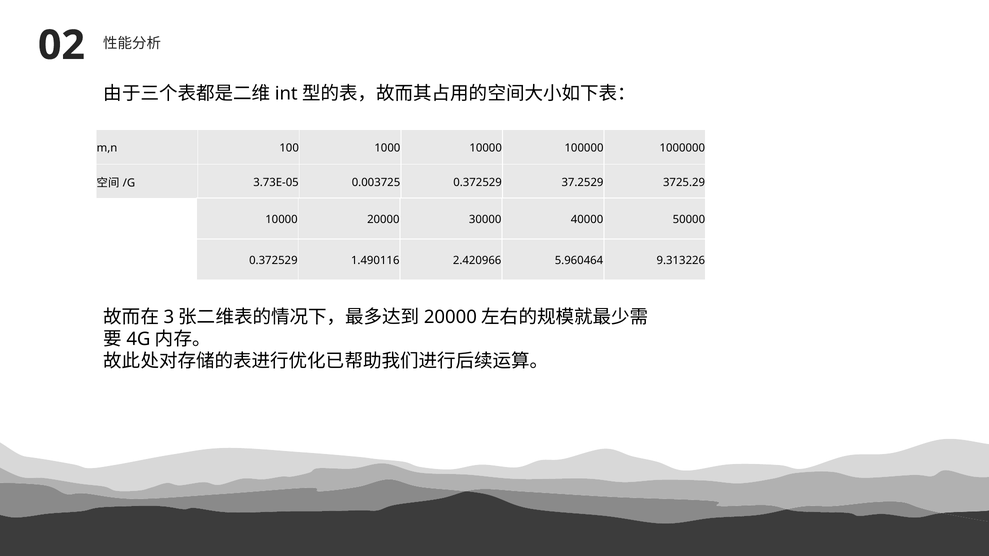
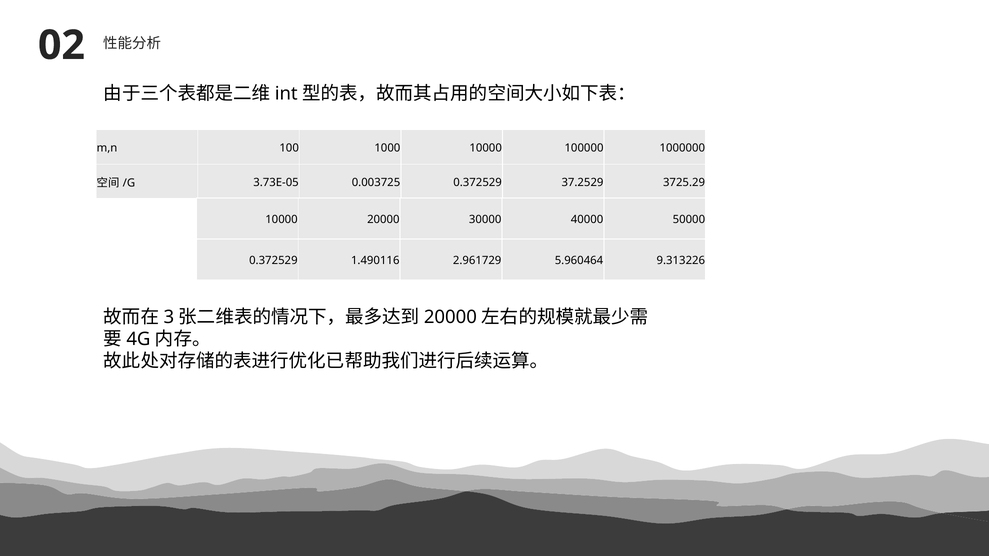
2.420966: 2.420966 -> 2.961729 (477, 261)
